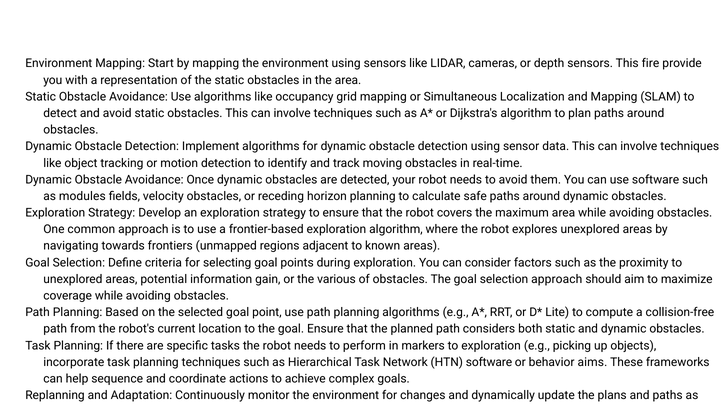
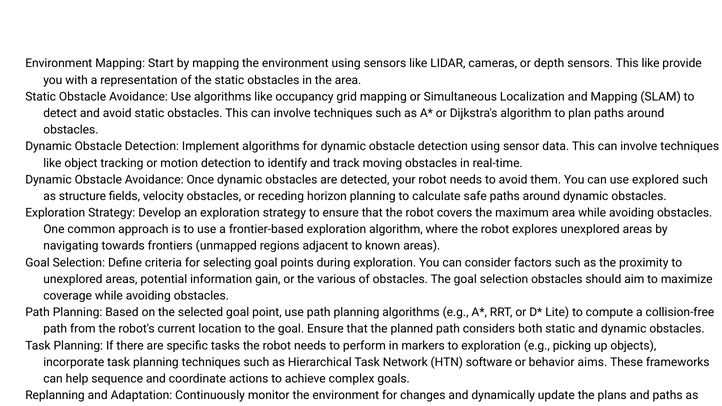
This fire: fire -> like (651, 64)
use software: software -> explored (656, 180)
modules: modules -> structure (82, 196)
selection approach: approach -> obstacles (557, 279)
